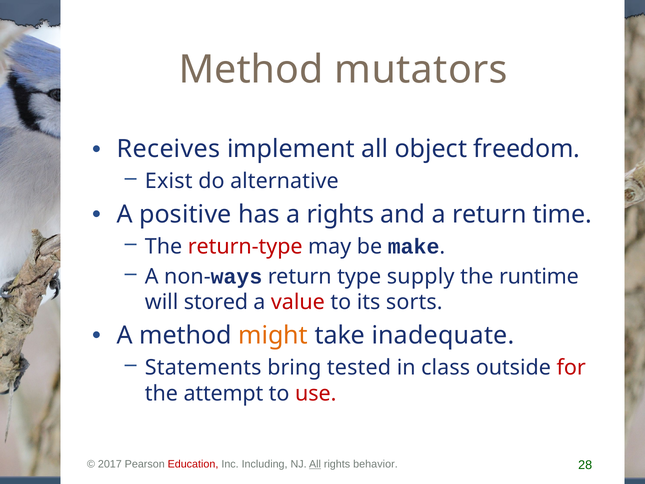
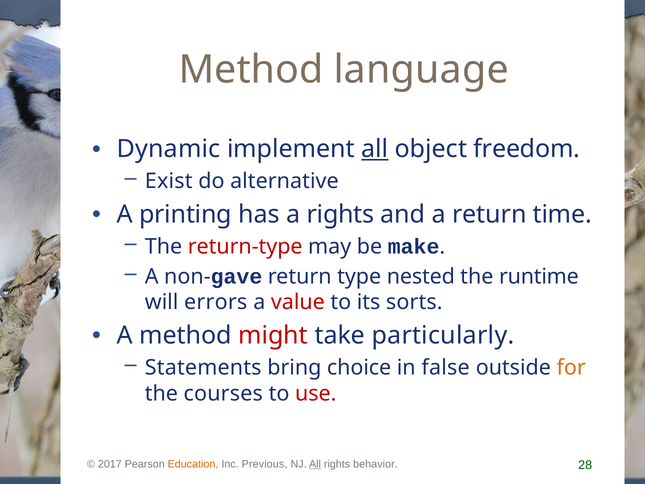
mutators: mutators -> language (421, 70)
Receives: Receives -> Dynamic (169, 149)
all underline: none -> present (375, 149)
positive: positive -> printing (186, 214)
ways: ways -> gave (236, 276)
supply: supply -> nested (421, 276)
stored: stored -> errors (216, 302)
might colour: orange -> red (273, 335)
inadequate: inadequate -> particularly (443, 335)
tested: tested -> choice (359, 367)
class: class -> false (446, 367)
for colour: red -> orange (571, 367)
attempt: attempt -> courses (223, 393)
Education colour: red -> orange (193, 464)
Including: Including -> Previous (265, 464)
